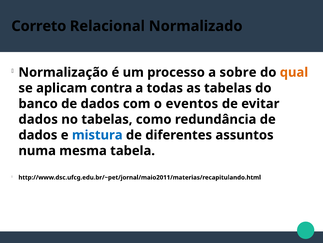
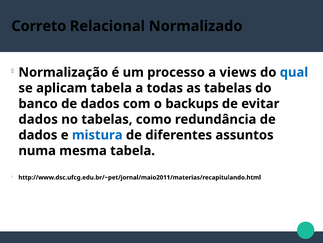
sobre: sobre -> views (238, 72)
qual colour: orange -> blue (294, 72)
aplicam contra: contra -> tabela (111, 88)
eventos: eventos -> backups (192, 103)
